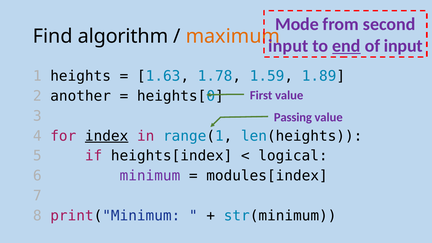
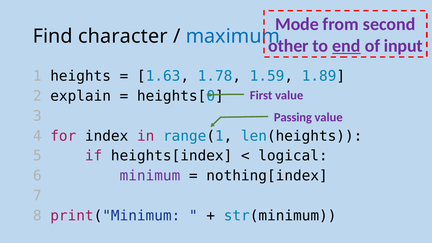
algorithm: algorithm -> character (123, 36)
maximum colour: orange -> blue (233, 36)
input: input -> other (288, 46)
another: another -> explain (81, 96)
index underline: present -> none (107, 136)
modules[index: modules[index -> nothing[index (267, 176)
